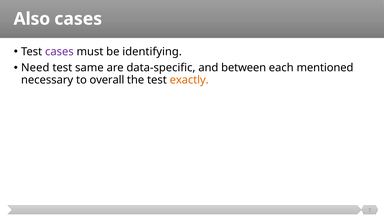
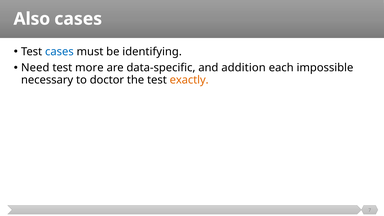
cases colour: purple -> blue (59, 52)
same: same -> more (89, 68)
between: between -> addition (244, 68)
mentioned: mentioned -> impossible (325, 68)
overall: overall -> doctor (107, 80)
